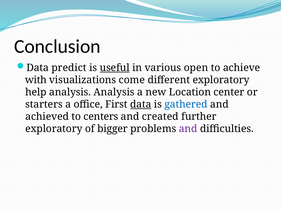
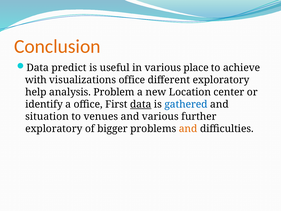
Conclusion colour: black -> orange (57, 46)
useful underline: present -> none (115, 68)
open: open -> place (196, 68)
visualizations come: come -> office (132, 80)
analysis Analysis: Analysis -> Problem (114, 92)
starters: starters -> identify (44, 104)
achieved: achieved -> situation (47, 116)
centers: centers -> venues (101, 116)
and created: created -> various (160, 116)
and colour: purple -> orange (188, 129)
